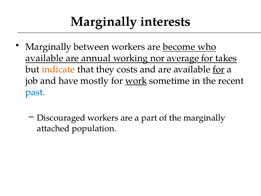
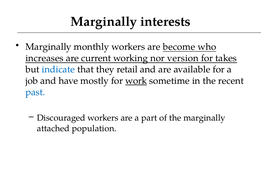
between: between -> monthly (91, 47)
available: available -> increases (44, 58)
annual: annual -> current (96, 58)
average: average -> version (183, 58)
indicate colour: orange -> blue (58, 69)
costs: costs -> retail (127, 69)
for underline: present -> none (219, 69)
